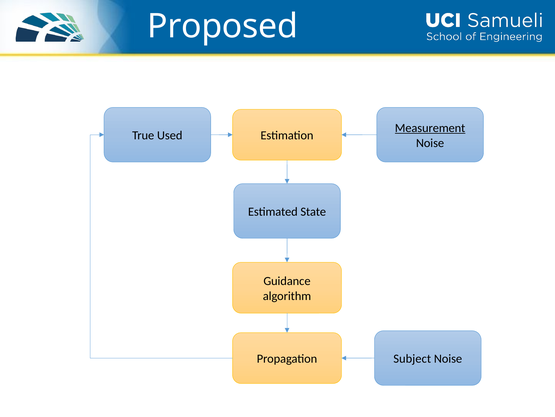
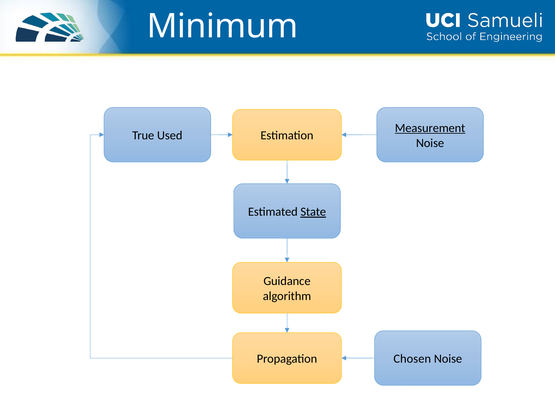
Proposed: Proposed -> Minimum (223, 26)
State underline: none -> present (313, 211)
Subject: Subject -> Chosen (412, 358)
